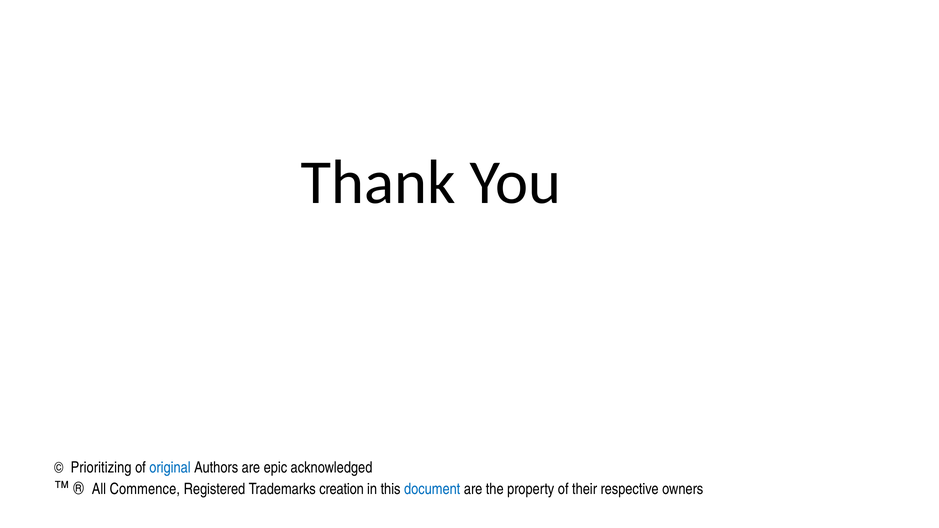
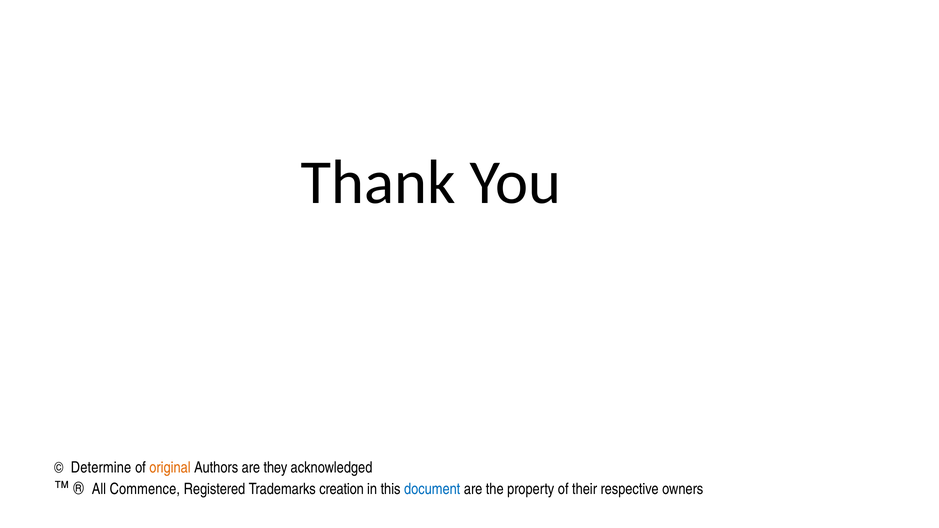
Prioritizing: Prioritizing -> Determine (101, 468)
original colour: blue -> orange (170, 468)
epic: epic -> they (275, 468)
